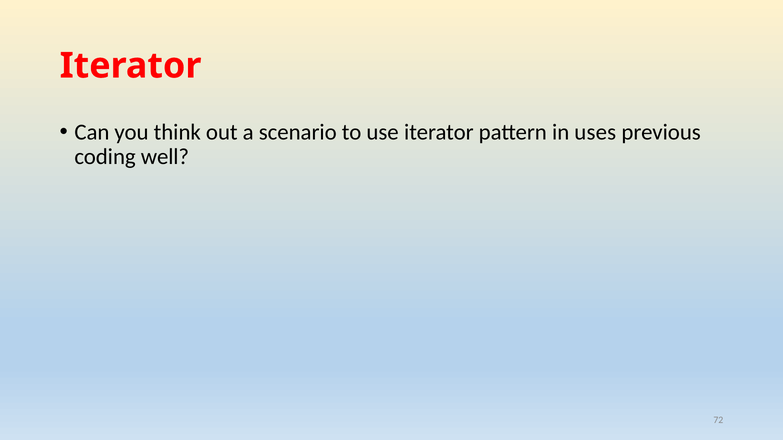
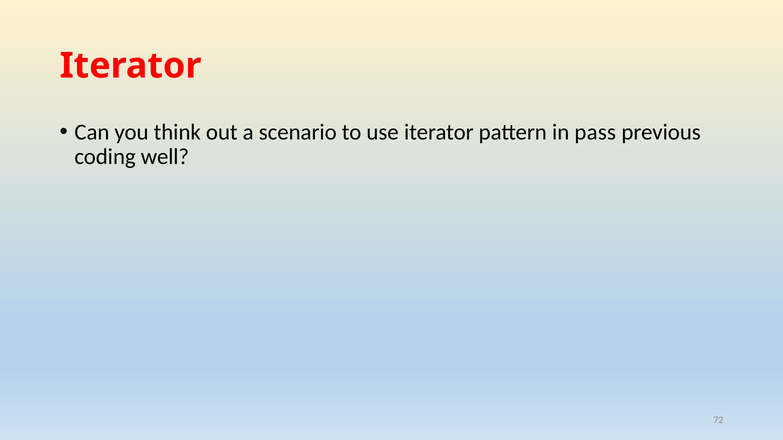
uses: uses -> pass (595, 132)
